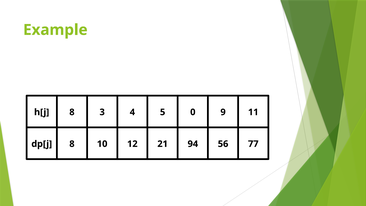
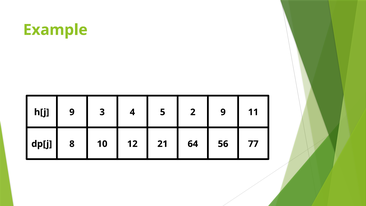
h[j 8: 8 -> 9 (72, 112)
0: 0 -> 2 (193, 112)
94: 94 -> 64 (193, 144)
